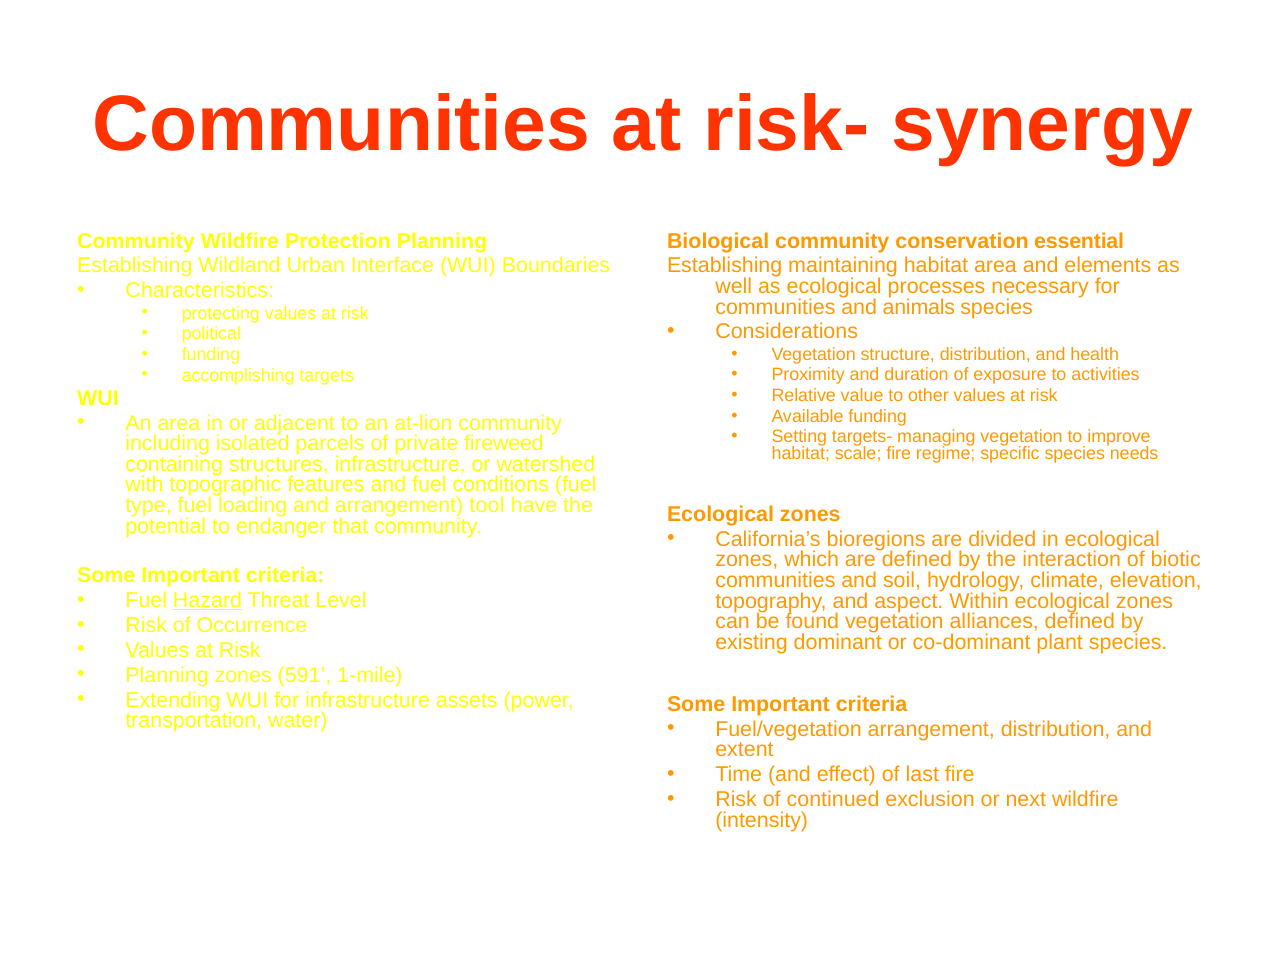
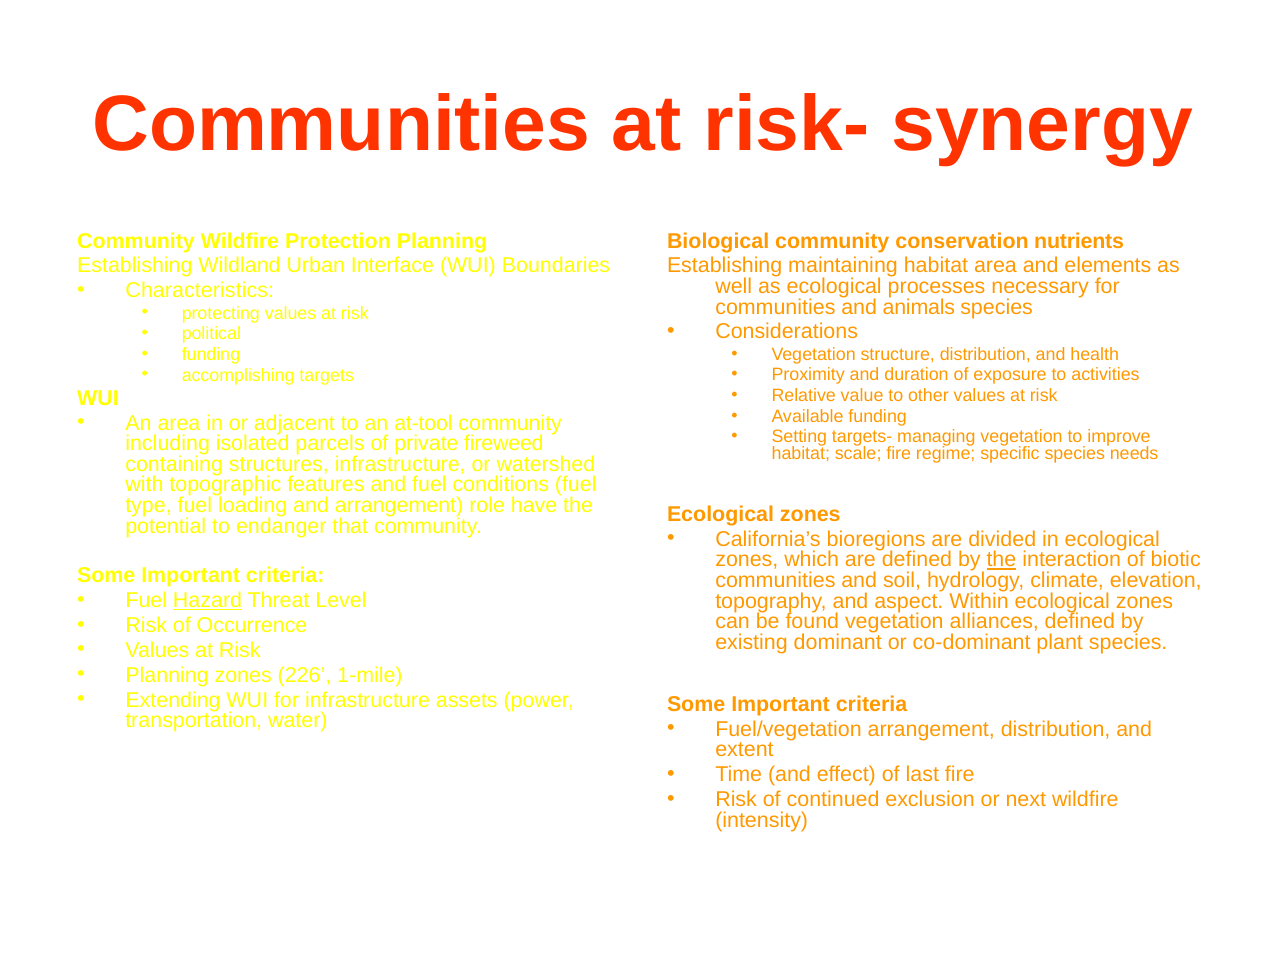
essential: essential -> nutrients (1079, 241)
at-lion: at-lion -> at-tool (423, 423)
tool: tool -> role (487, 505)
the underline: none -> present (1001, 560)
591: 591 -> 226 (304, 675)
